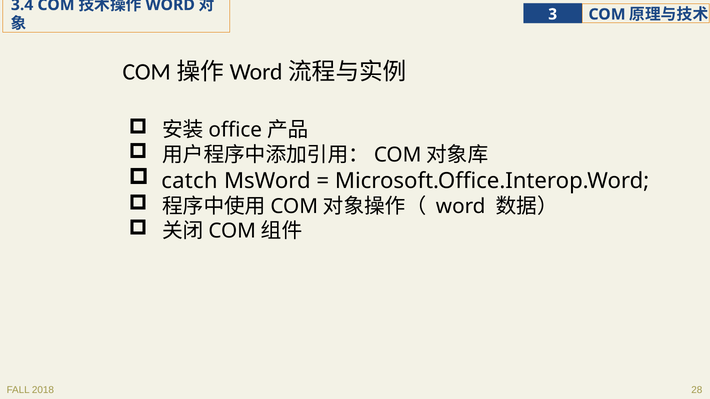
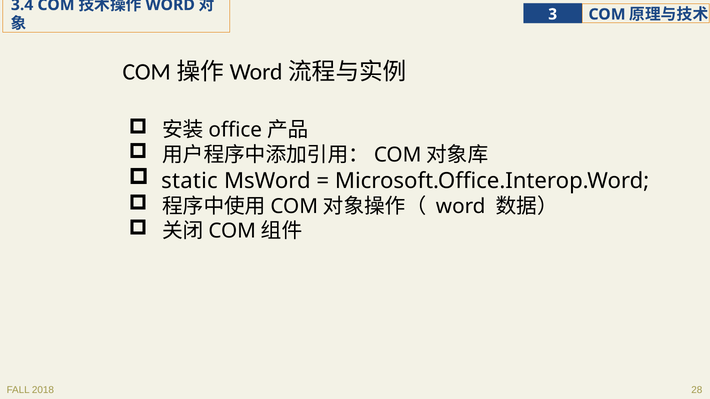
catch: catch -> static (189, 181)
